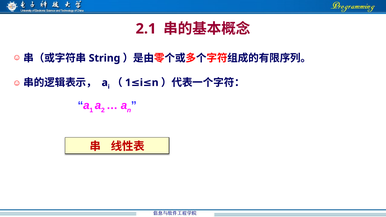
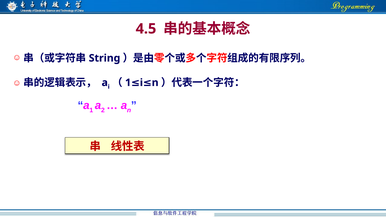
2.1: 2.1 -> 4.5 (146, 29)
